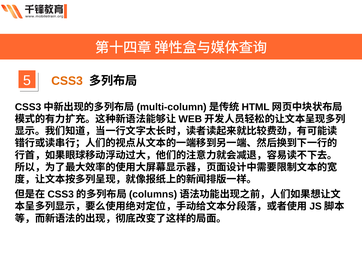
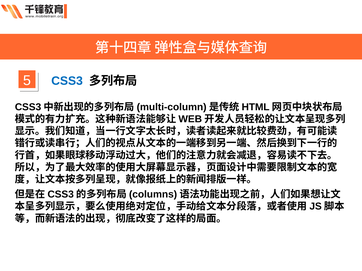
CSS3 colour: orange -> blue (67, 81)
